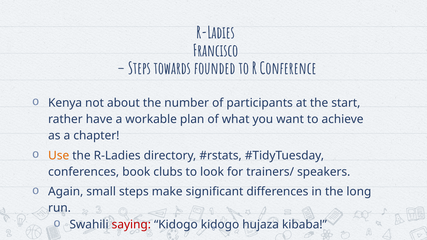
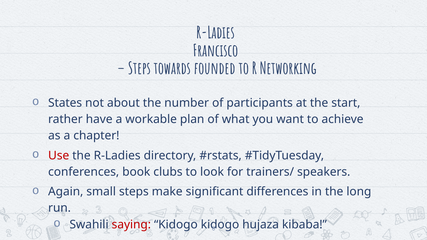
Conference: Conference -> Networking (288, 69)
Kenya: Kenya -> States (65, 103)
Use colour: orange -> red (59, 156)
